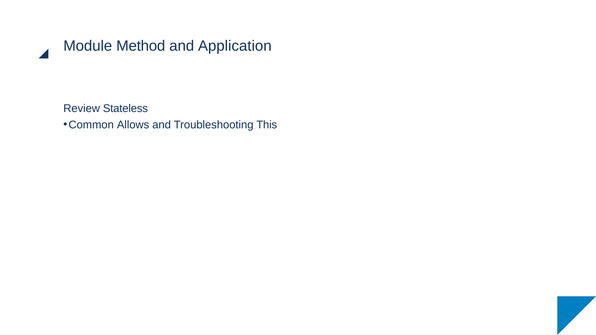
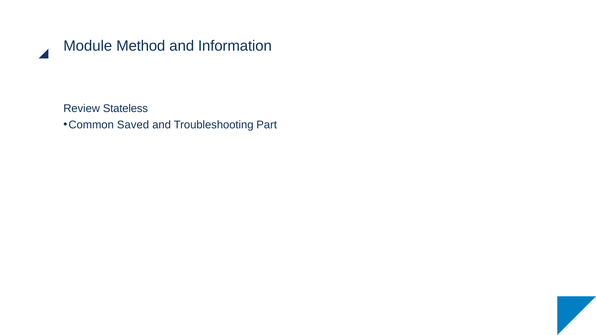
Application: Application -> Information (235, 46)
Allows: Allows -> Saved (133, 125)
This: This -> Part (267, 125)
